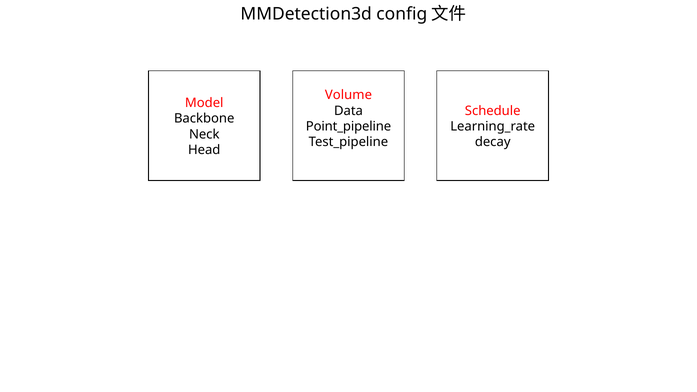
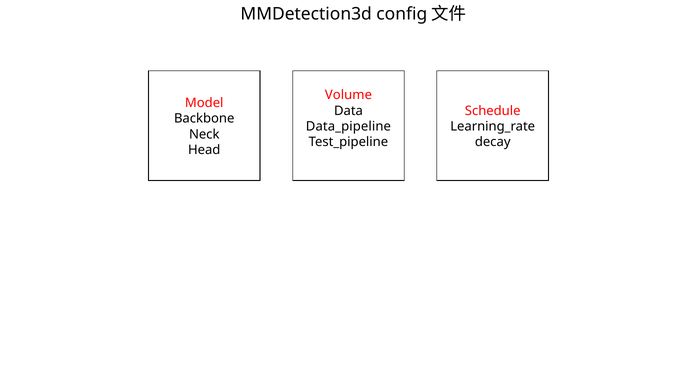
Point_pipeline: Point_pipeline -> Data_pipeline (348, 127)
